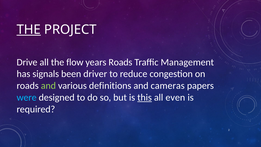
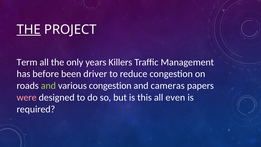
Drive: Drive -> Term (27, 62)
flow: flow -> only (75, 62)
years Roads: Roads -> Killers (120, 62)
signals: signals -> before (46, 74)
various definitions: definitions -> congestion (110, 86)
were colour: light blue -> pink (27, 97)
this underline: present -> none (145, 97)
